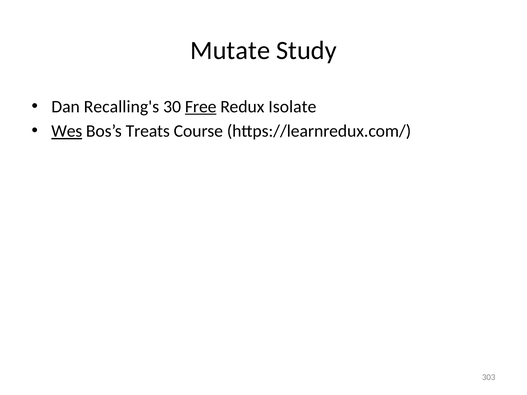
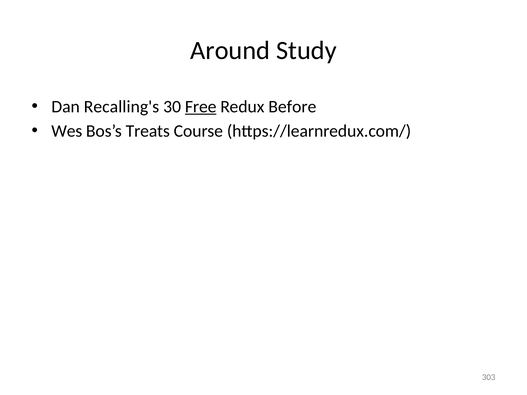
Mutate: Mutate -> Around (230, 51)
Isolate: Isolate -> Before (292, 107)
Wes underline: present -> none (67, 131)
